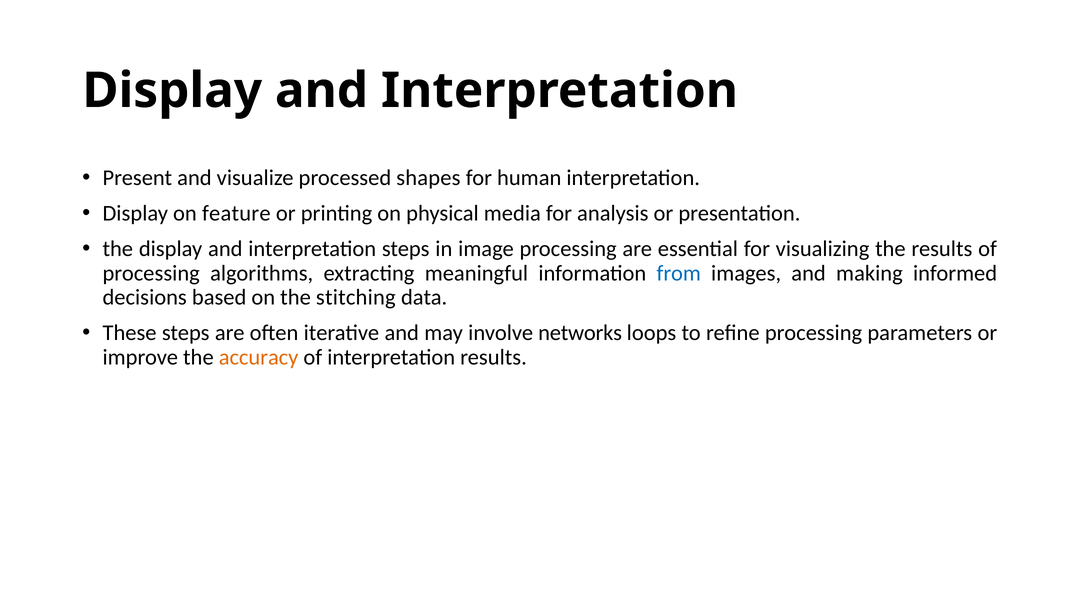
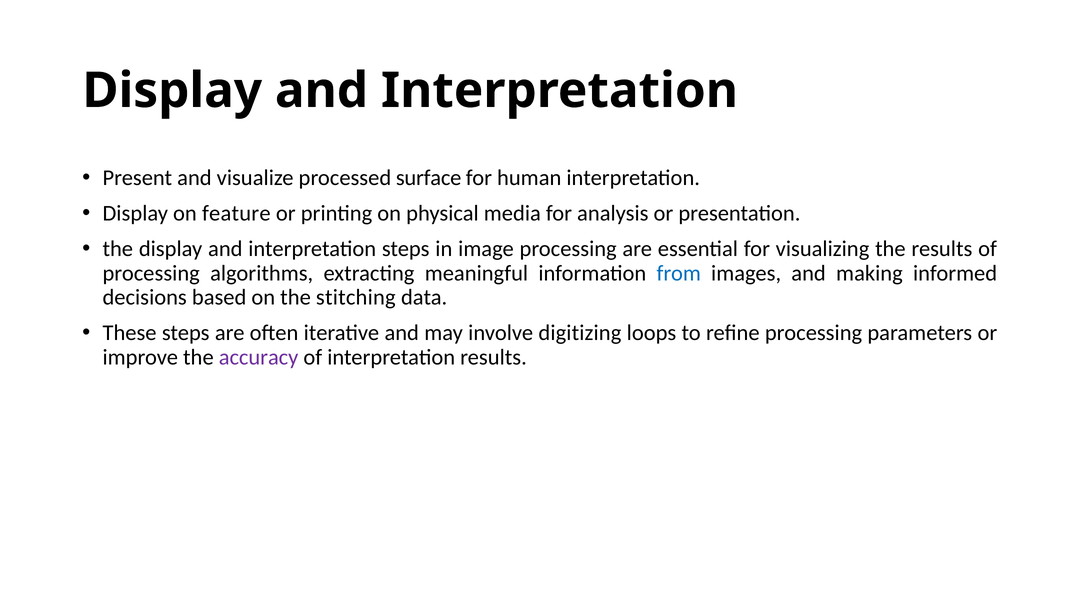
shapes: shapes -> surface (429, 178)
networks: networks -> digitizing (580, 333)
accuracy colour: orange -> purple (259, 358)
